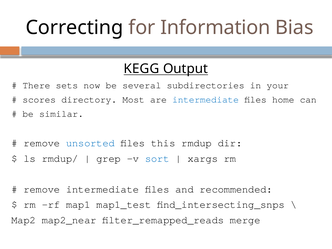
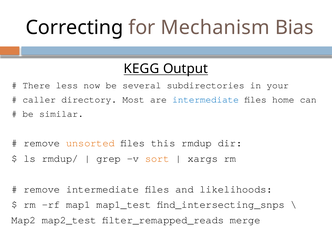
Information: Information -> Mechanism (215, 28)
sets: sets -> less (67, 85)
scores: scores -> caller (39, 100)
unsorted colour: blue -> orange (90, 143)
sort colour: blue -> orange (157, 158)
recommended: recommended -> likelihoods (236, 189)
map2_near: map2_near -> map2_test (69, 220)
